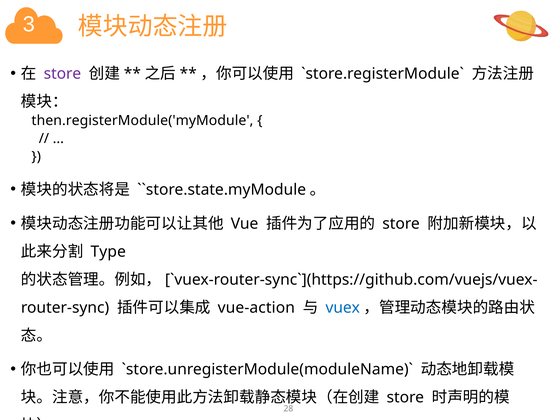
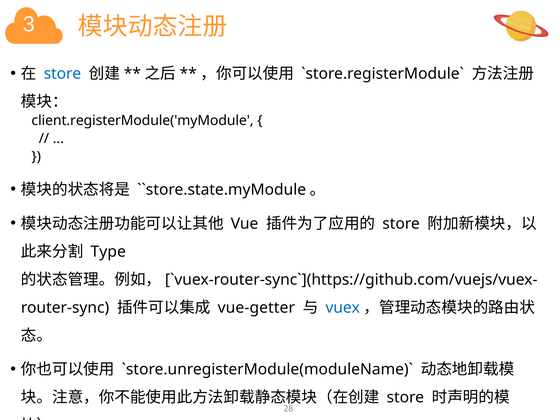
store colour: purple -> blue (62, 74)
then.registerModule('myModule: then.registerModule('myModule -> client.registerModule('myModule (143, 120)
vue-action: vue-action -> vue-getter (256, 308)
